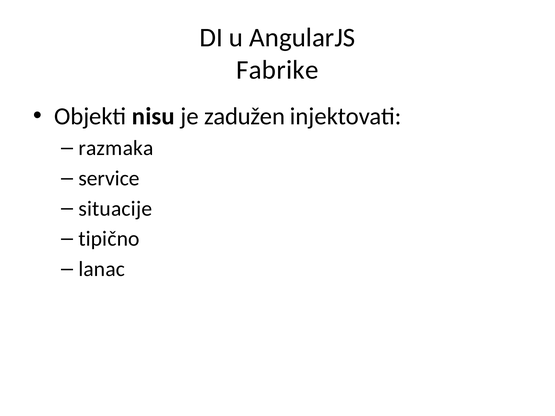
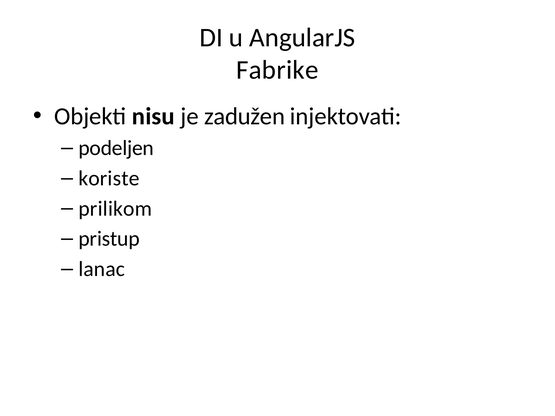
razmaka: razmaka -> podeljen (116, 148)
service: service -> koriste (109, 179)
situacije: situacije -> prilikom (115, 209)
tipično: tipično -> pristup (109, 239)
